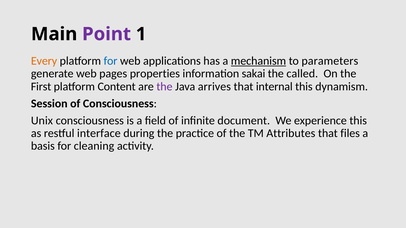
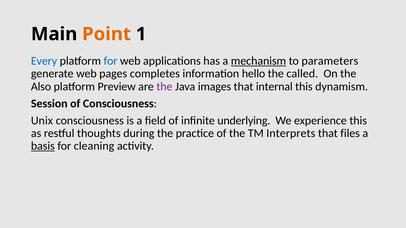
Point colour: purple -> orange (107, 34)
Every colour: orange -> blue (44, 61)
properties: properties -> completes (155, 74)
sakai: sakai -> hello (254, 74)
First: First -> Also (41, 87)
Content: Content -> Preview (117, 87)
arrives: arrives -> images (215, 87)
document: document -> underlying (244, 121)
interface: interface -> thoughts (99, 133)
Attributes: Attributes -> Interprets (291, 133)
basis underline: none -> present (43, 146)
